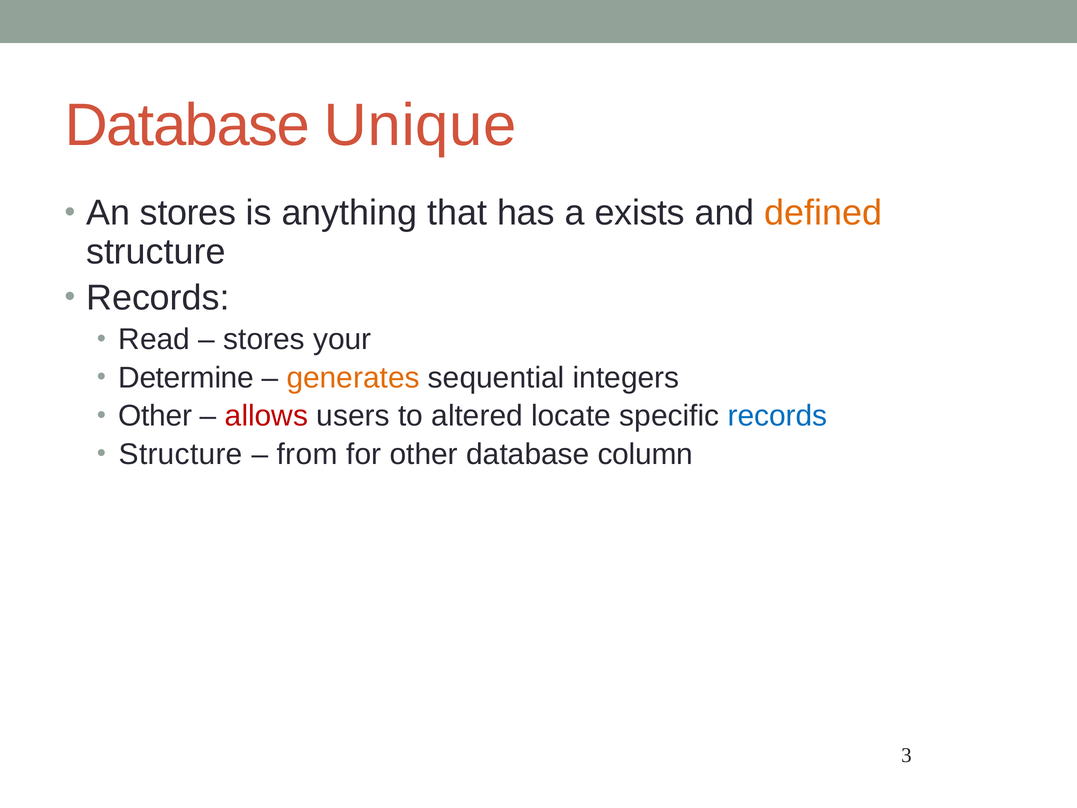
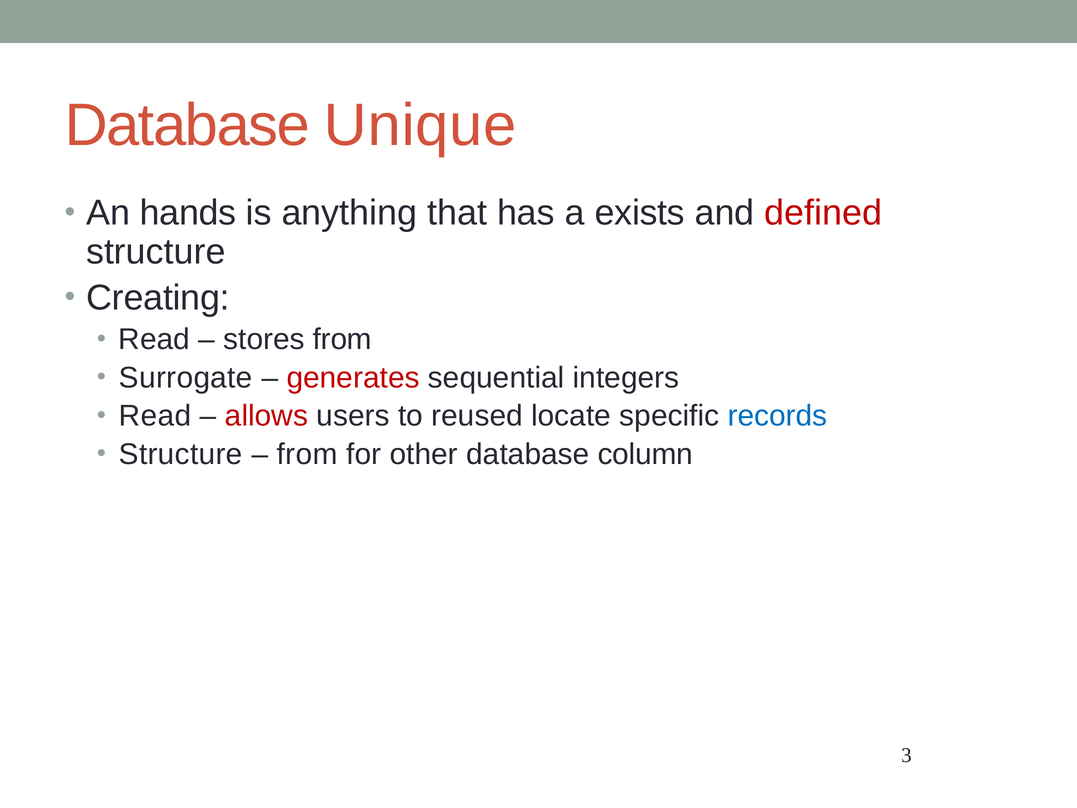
An stores: stores -> hands (188, 213)
defined colour: orange -> red (823, 213)
Records: Records -> Creating (158, 298)
stores your: your -> from (342, 339)
Determine: Determine -> Surrogate (186, 378)
generates colour: orange -> red (353, 378)
Other: Other -> Read (155, 416)
altered: altered -> reused (477, 416)
